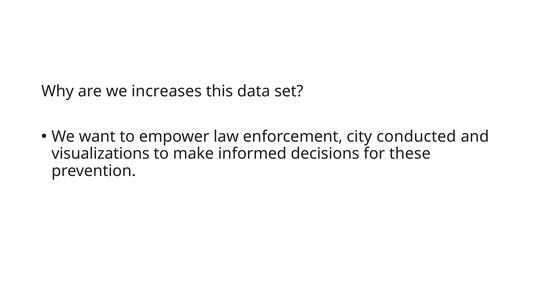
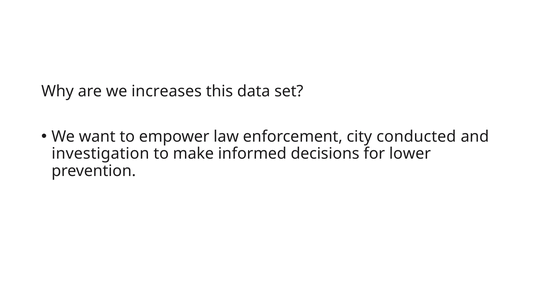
visualizations: visualizations -> investigation (100, 154)
these: these -> lower (410, 154)
